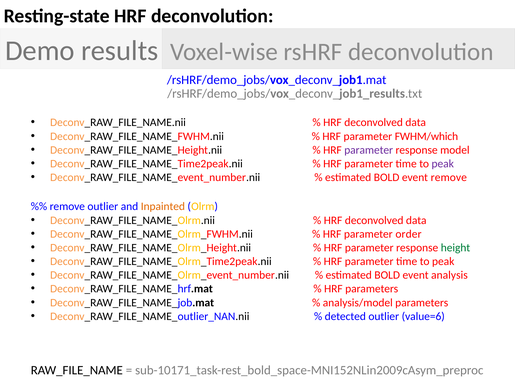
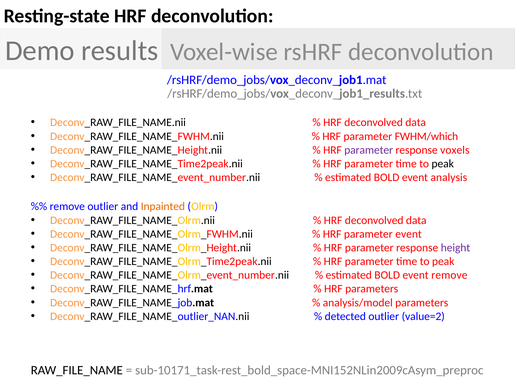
model: model -> voxels (455, 150)
peak colour: purple -> black (443, 164)
event remove: remove -> analysis (449, 178)
parameter order: order -> event (409, 234)
height colour: green -> purple (455, 248)
event analysis: analysis -> remove (449, 275)
value=6: value=6 -> value=2 (423, 316)
